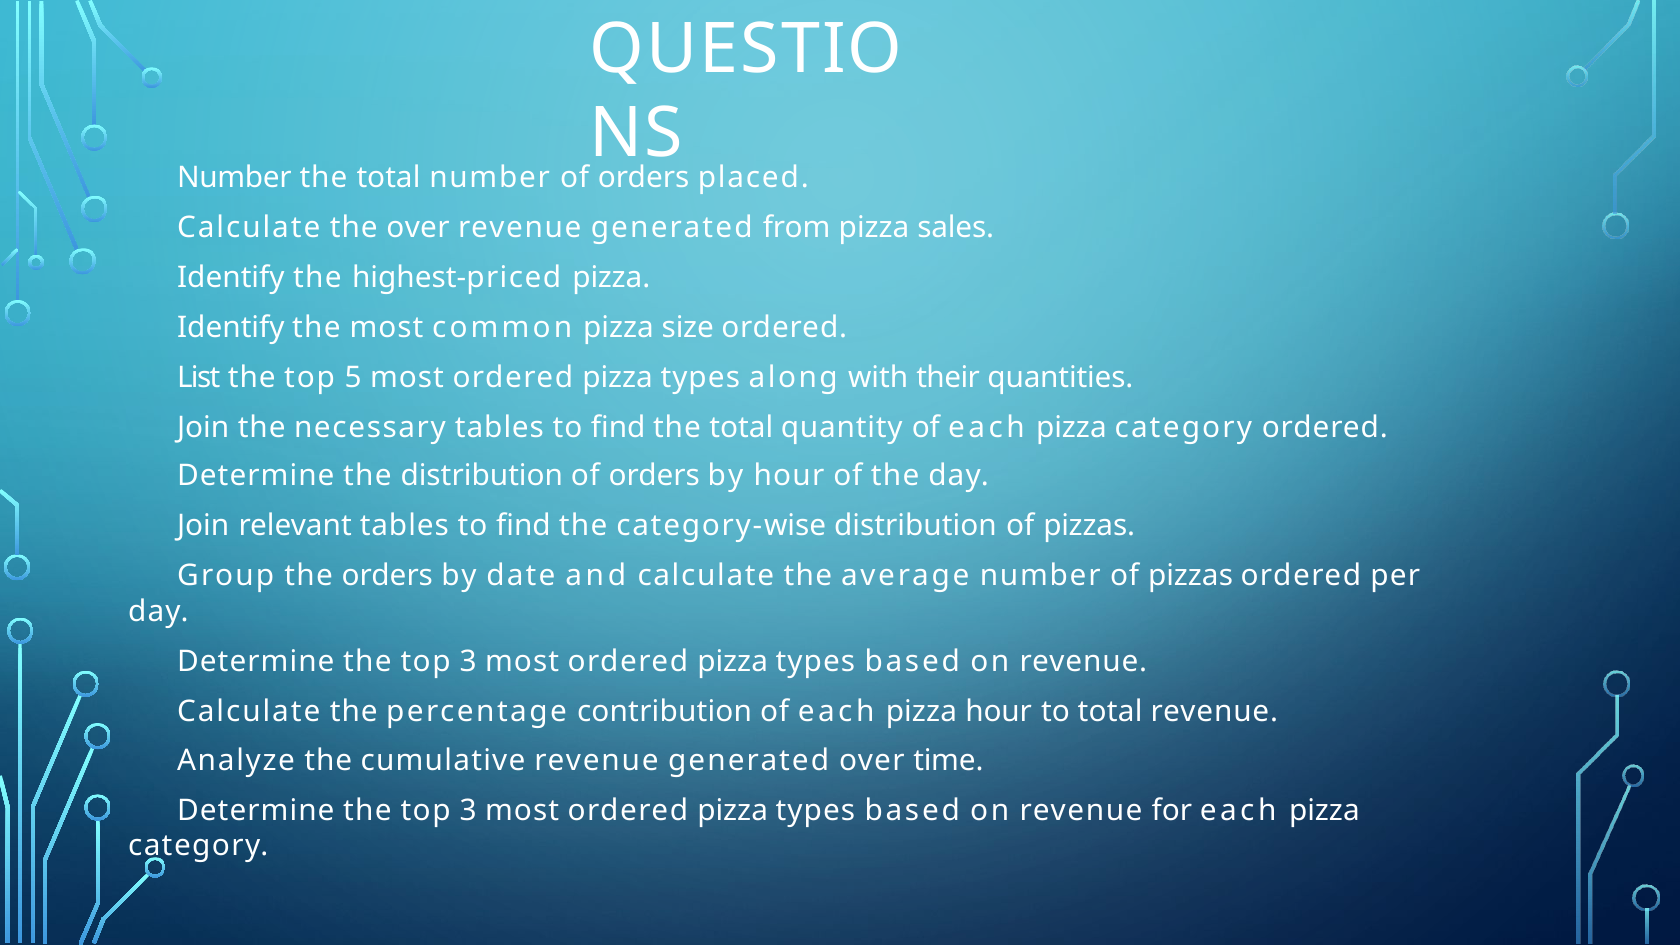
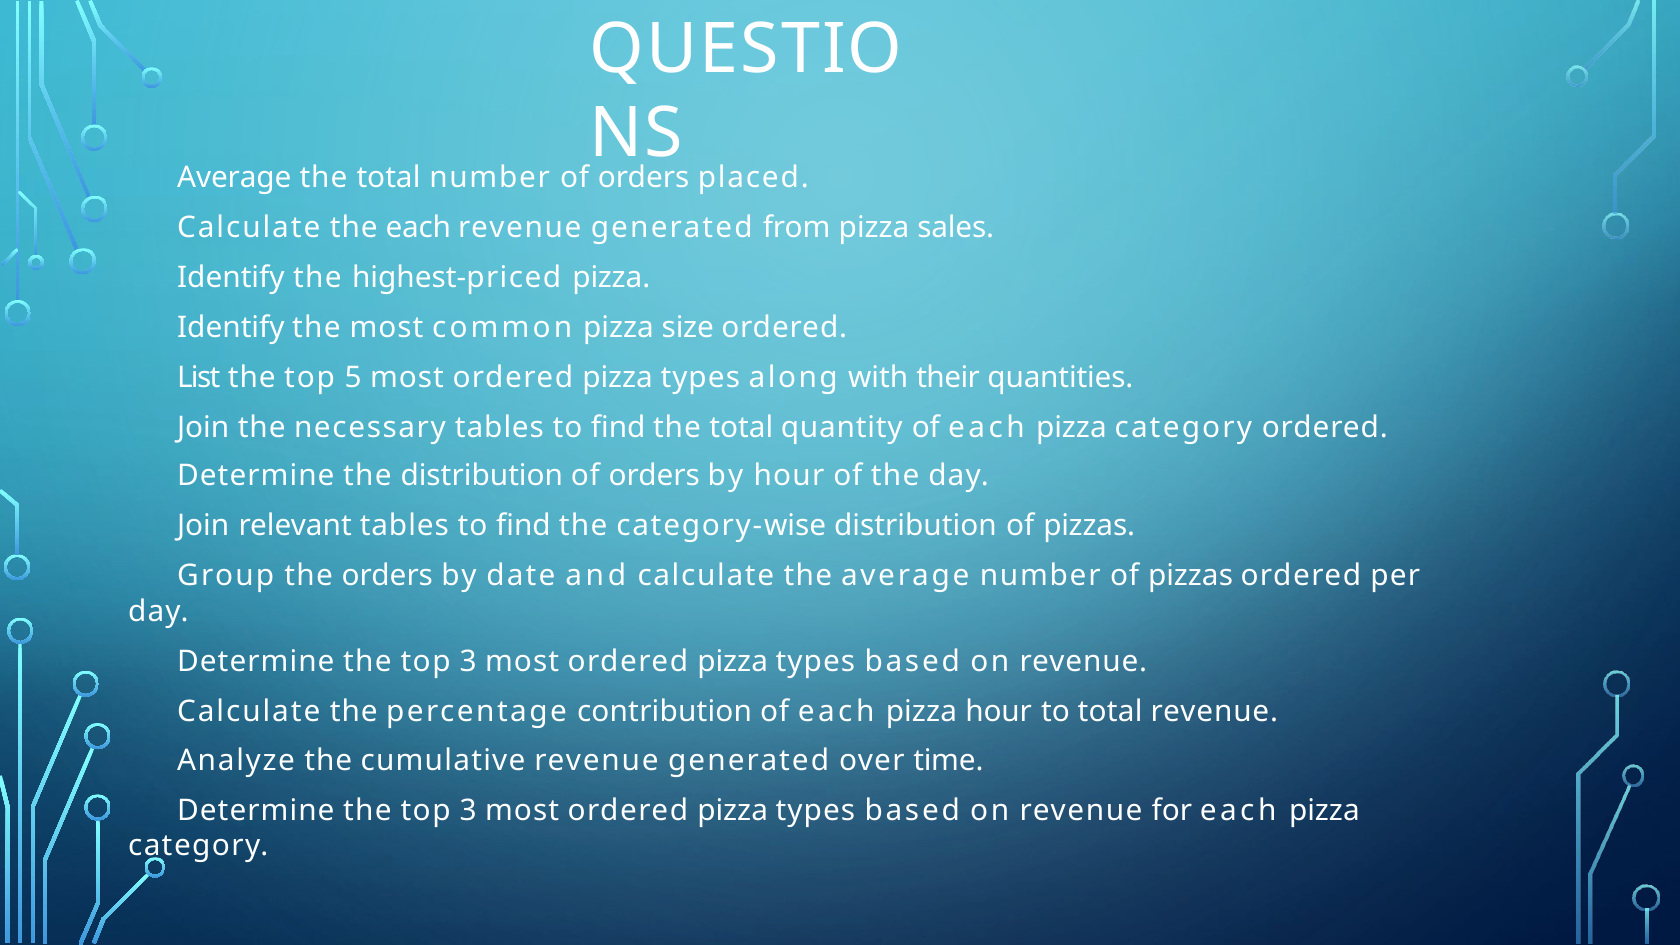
Number: Number -> Average (234, 177)
the over: over -> each (418, 227)
